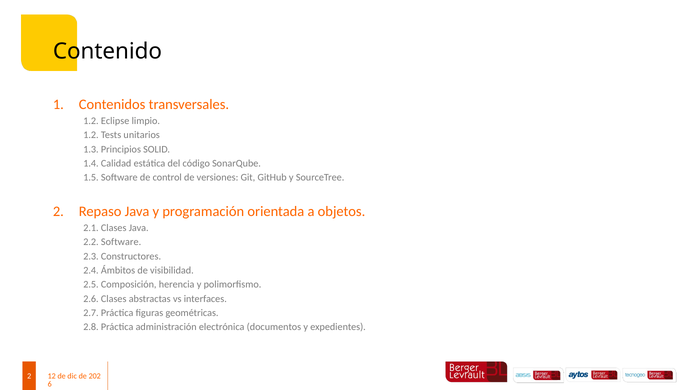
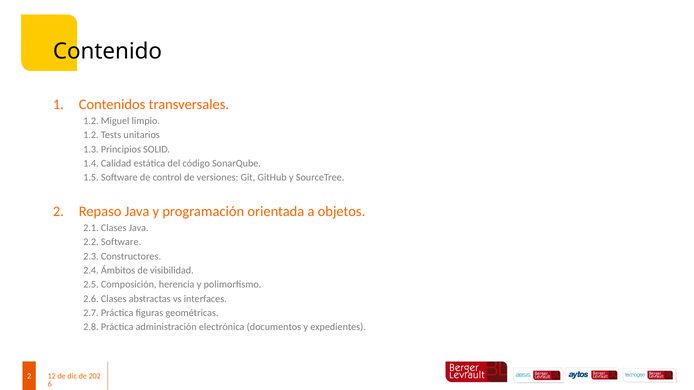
Eclipse: Eclipse -> Miguel (115, 121)
